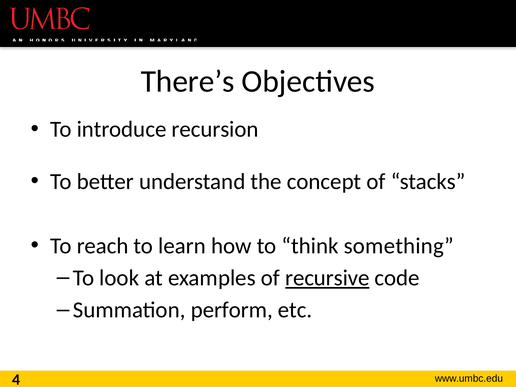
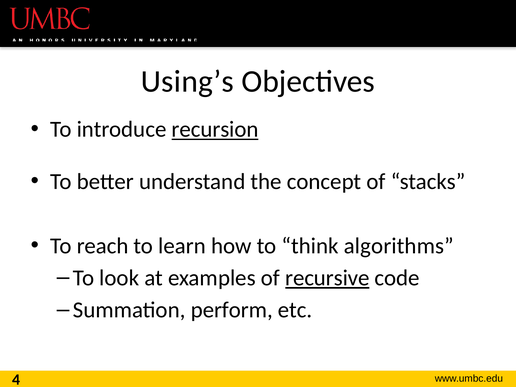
There’s: There’s -> Using’s (187, 81)
recursion underline: none -> present (215, 129)
something: something -> algorithms (399, 246)
